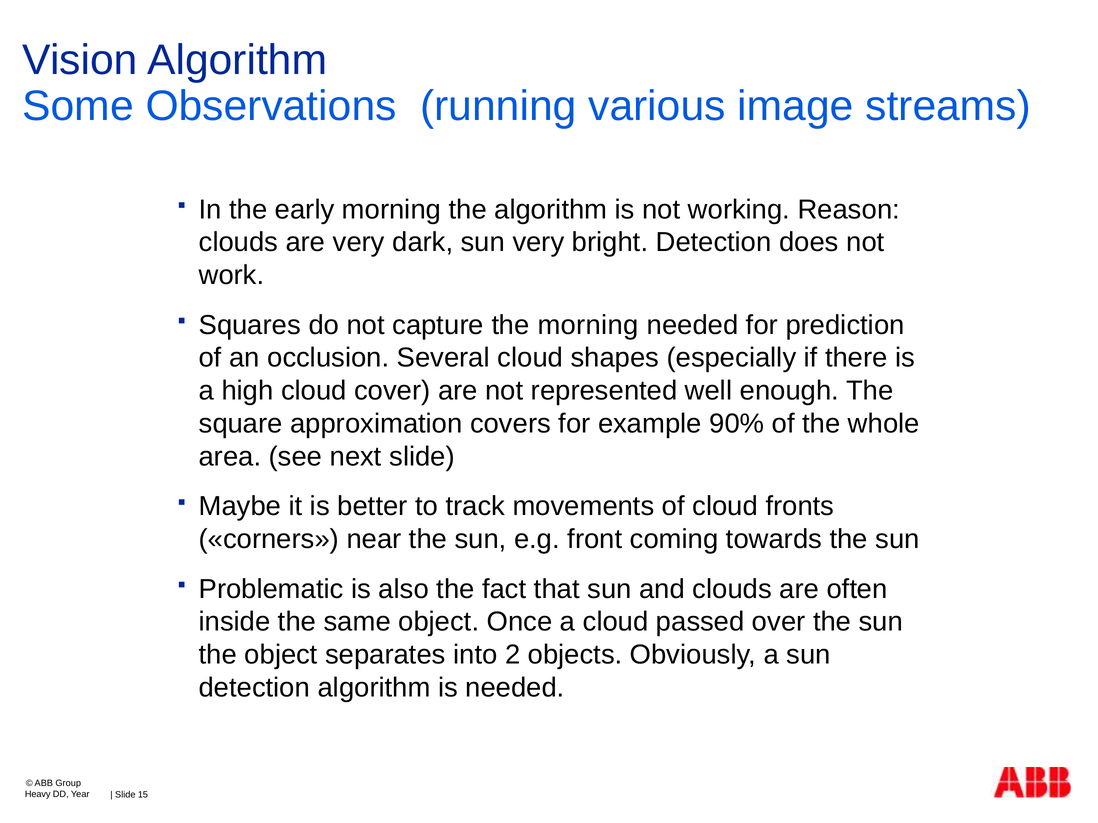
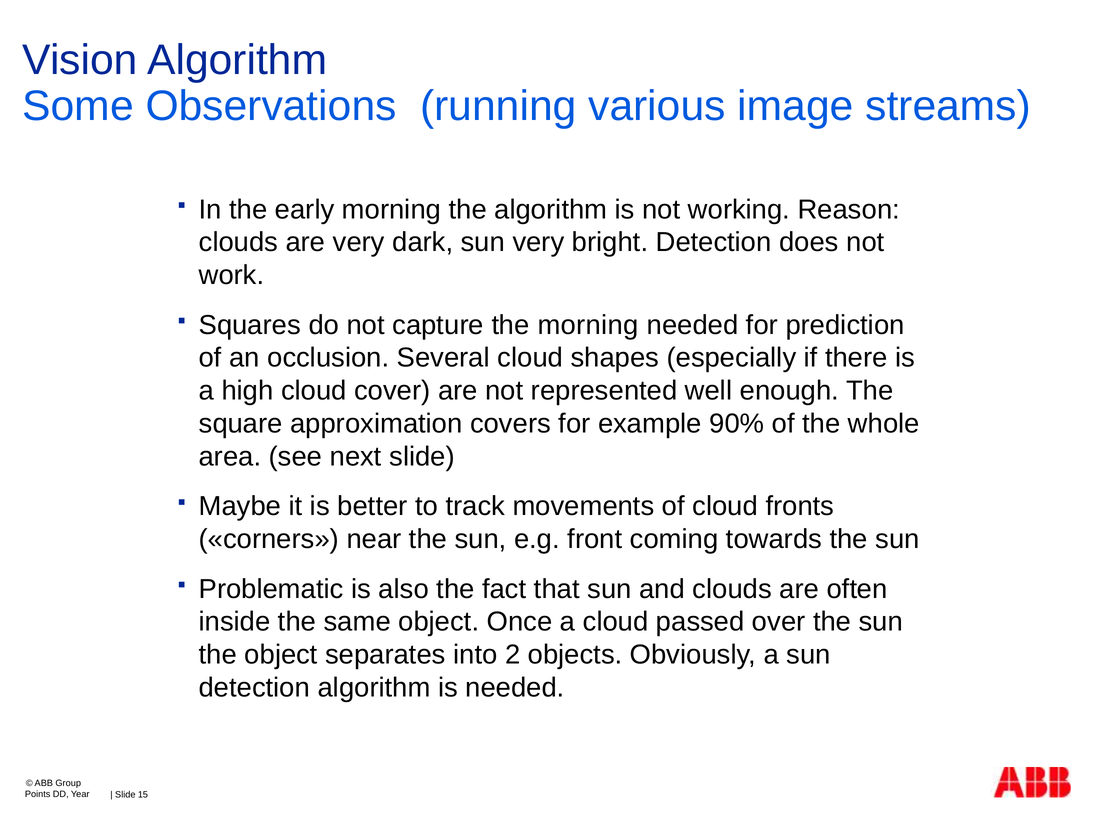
Heavy: Heavy -> Points (38, 795)
